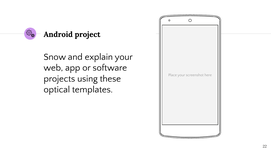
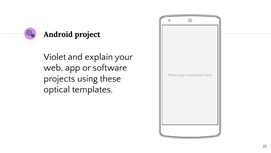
Snow: Snow -> Violet (55, 57)
